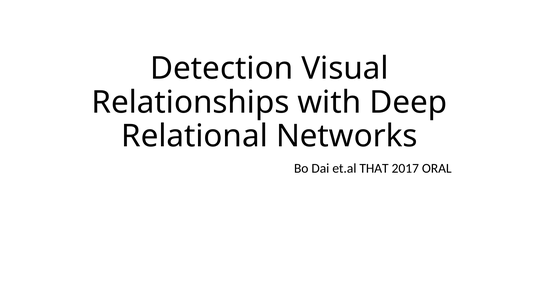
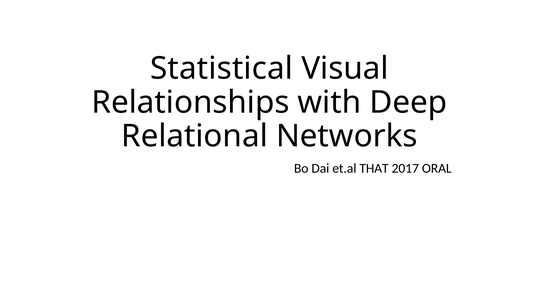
Detection: Detection -> Statistical (222, 68)
